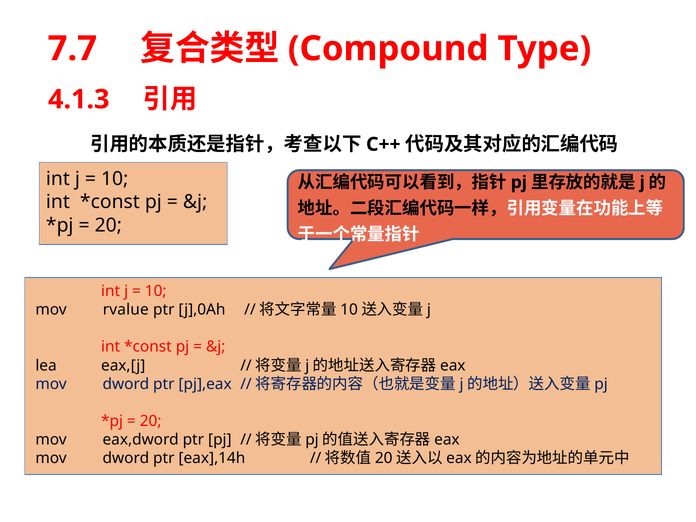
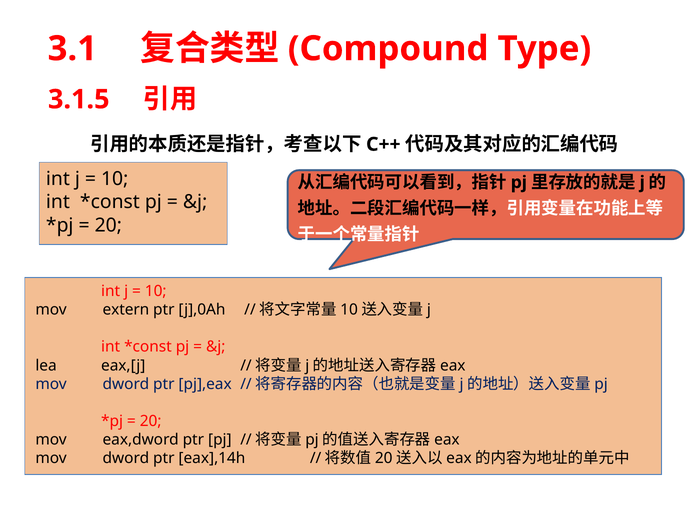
7.7: 7.7 -> 3.1 (72, 49)
4.1.3: 4.1.3 -> 3.1.5 (79, 99)
rvalue: rvalue -> extern (126, 310)
